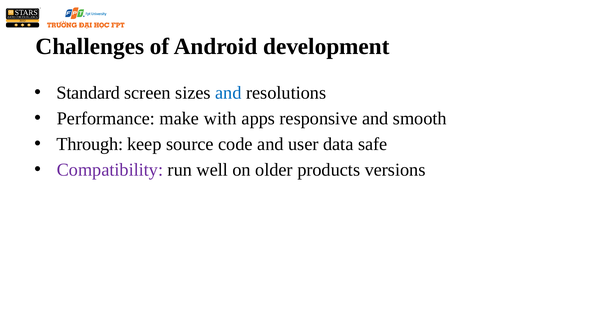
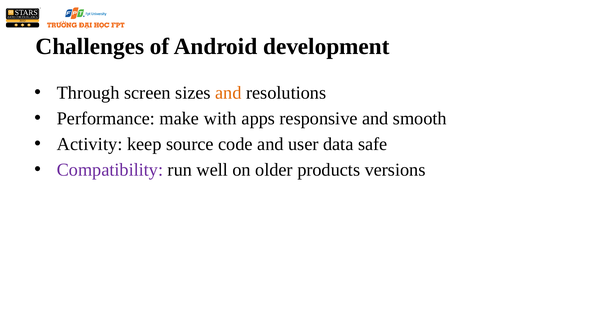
Standard: Standard -> Through (88, 93)
and colour: blue -> orange (228, 93)
Through: Through -> Activity (90, 144)
